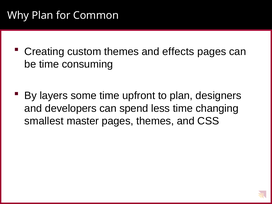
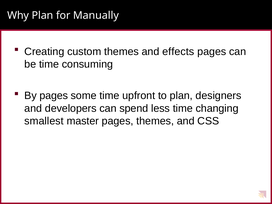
Common: Common -> Manually (96, 15)
By layers: layers -> pages (54, 96)
